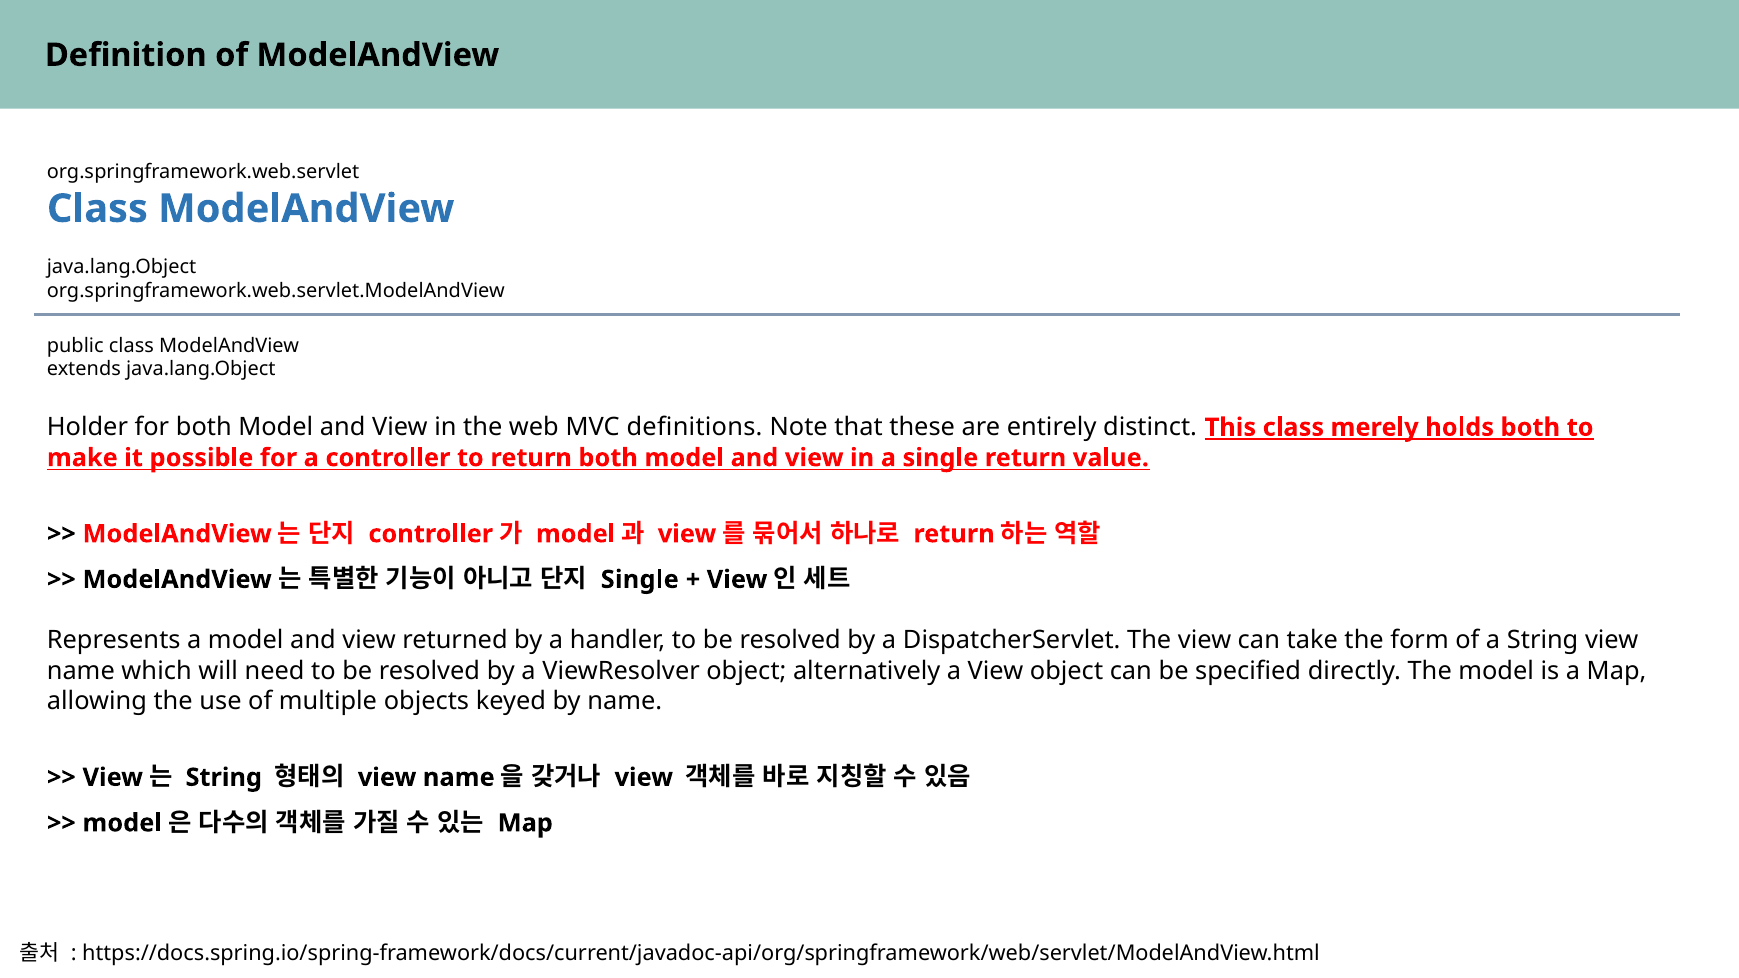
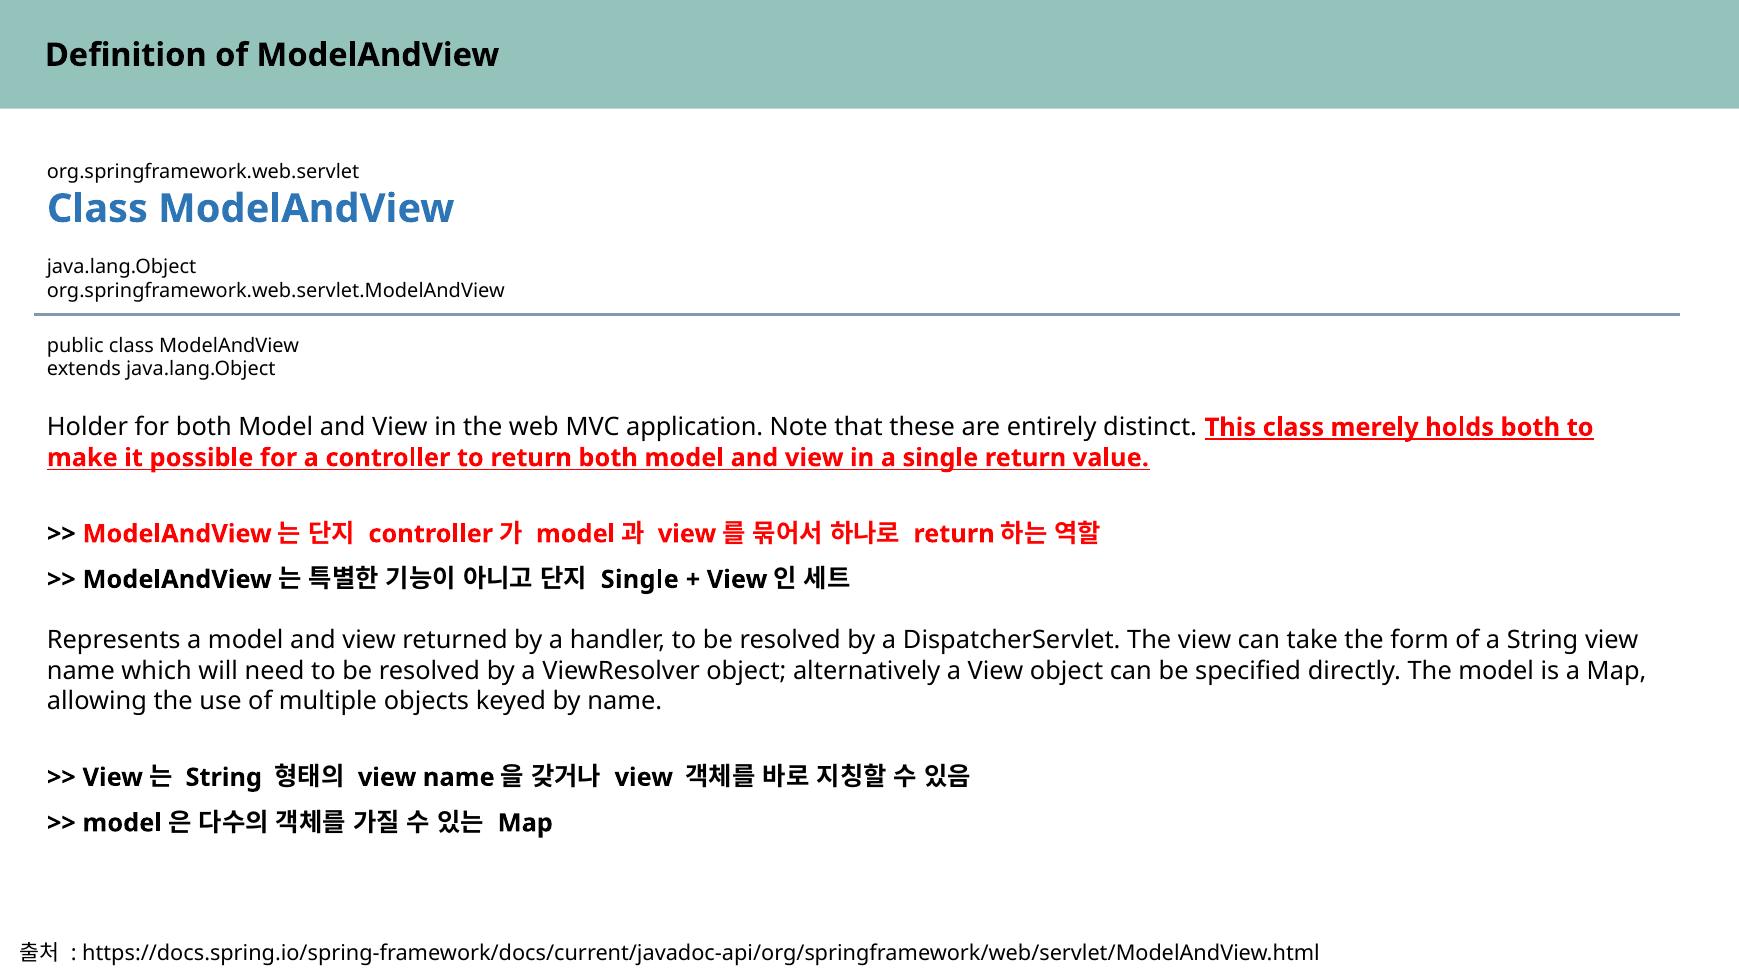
definitions: definitions -> application (695, 427)
